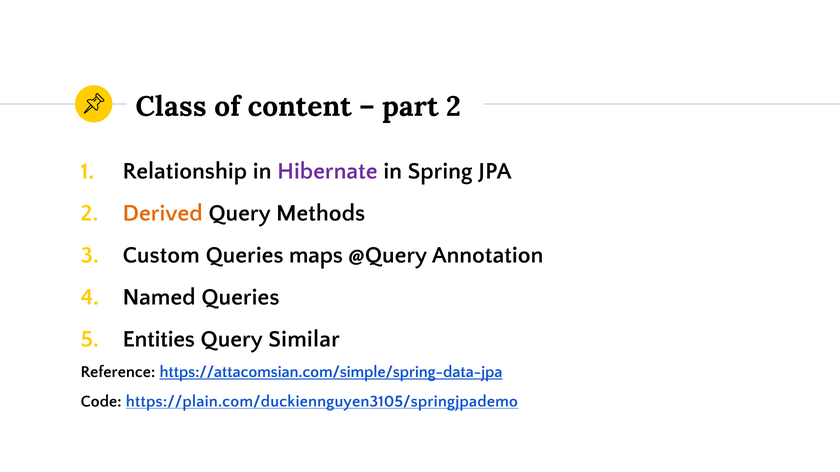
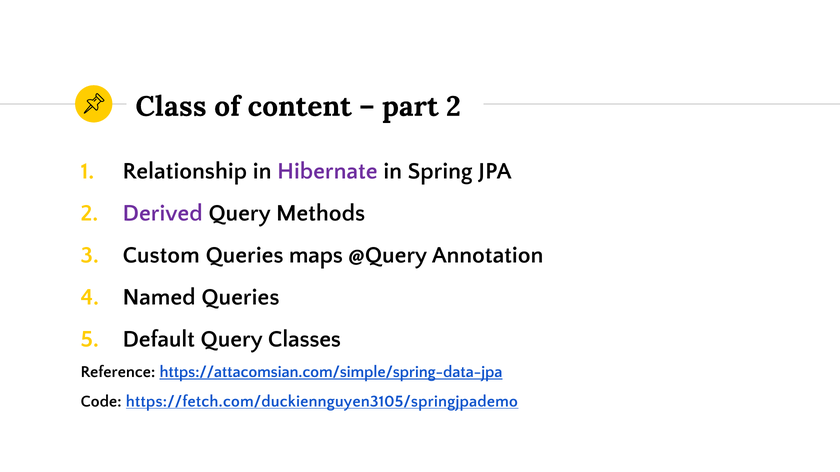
Derived colour: orange -> purple (163, 213)
Entities: Entities -> Default (159, 339)
Similar: Similar -> Classes (304, 339)
https://plain.com/duckiennguyen3105/springjpademo: https://plain.com/duckiennguyen3105/springjpademo -> https://fetch.com/duckiennguyen3105/springjpademo (322, 402)
